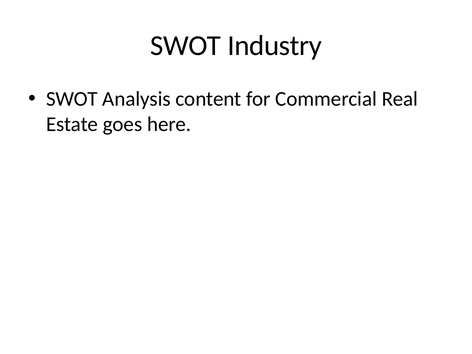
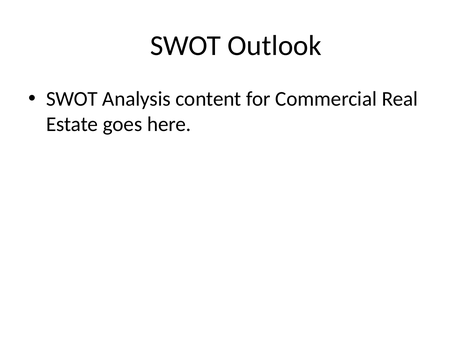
Industry: Industry -> Outlook (275, 46)
